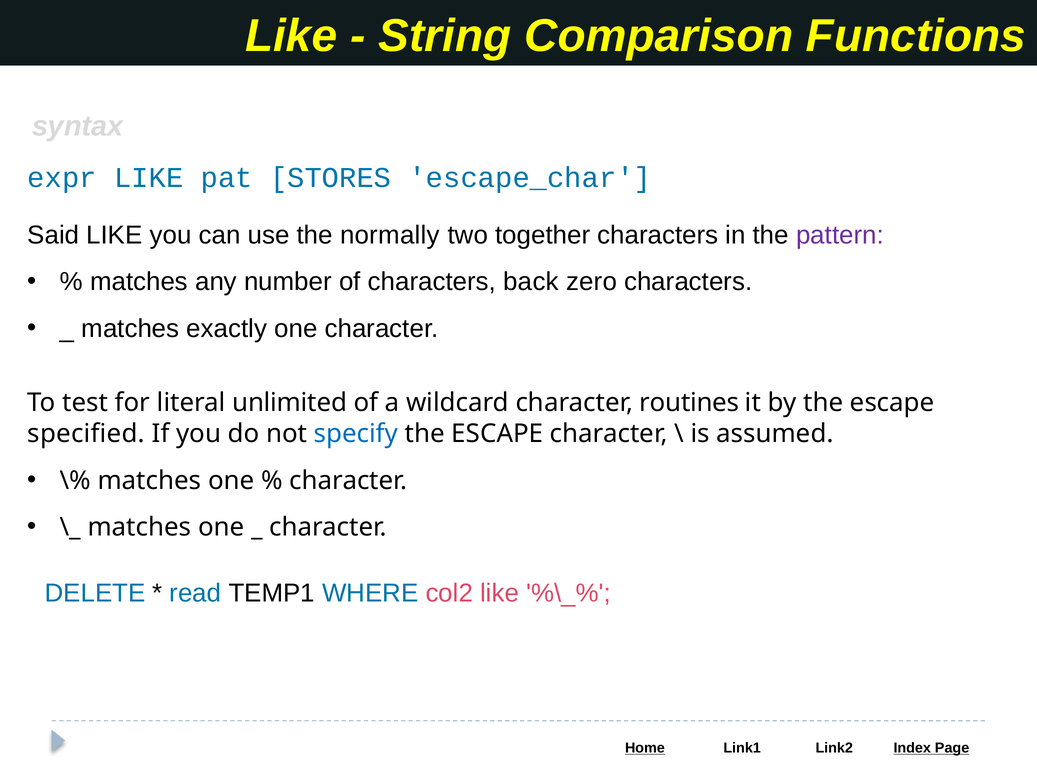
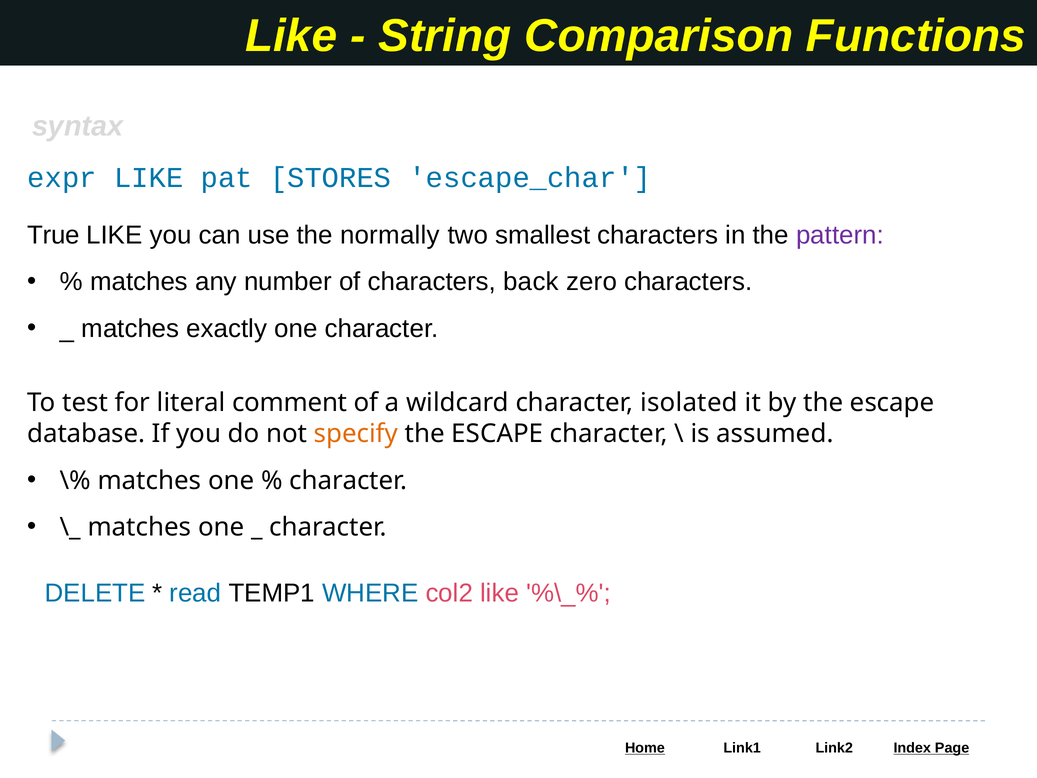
Said: Said -> True (53, 235)
together: together -> smallest (543, 235)
unlimited: unlimited -> comment (290, 403)
routines: routines -> isolated (689, 403)
specified: specified -> database (86, 434)
specify colour: blue -> orange (356, 434)
